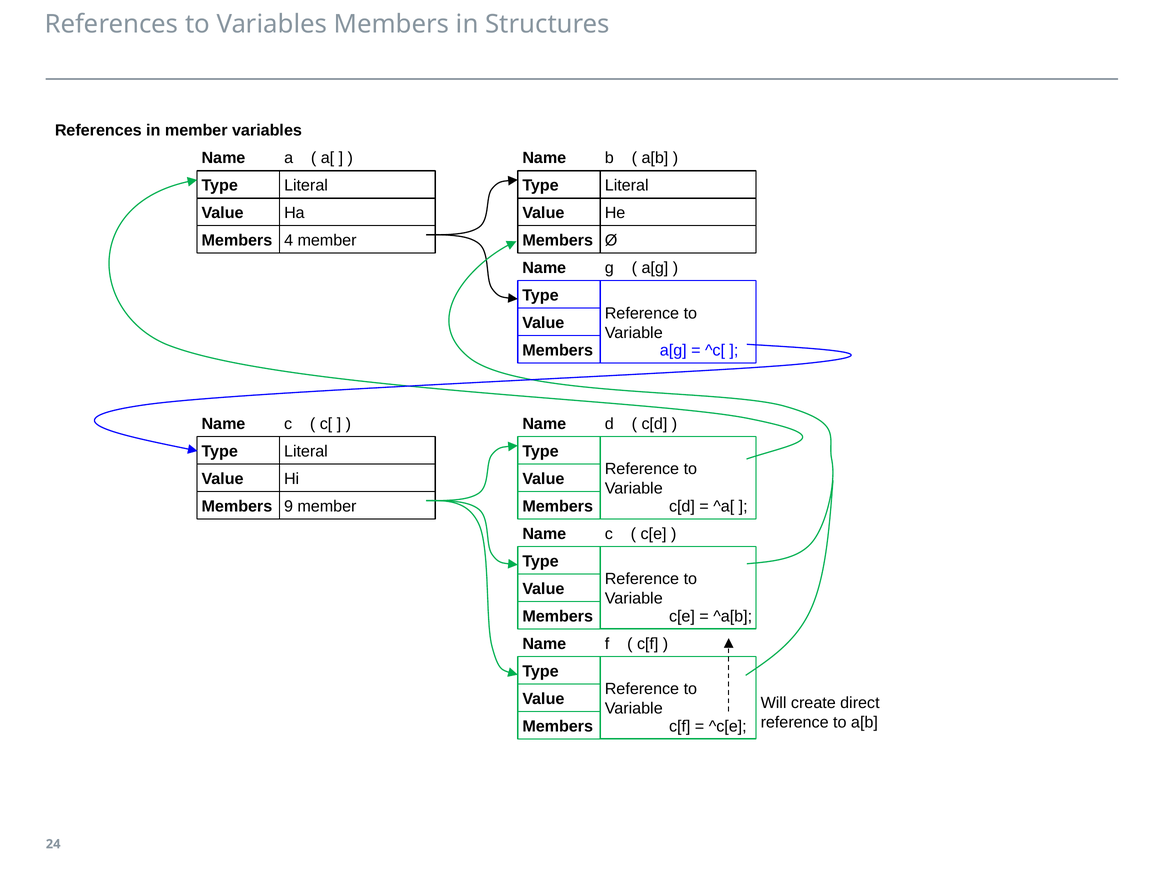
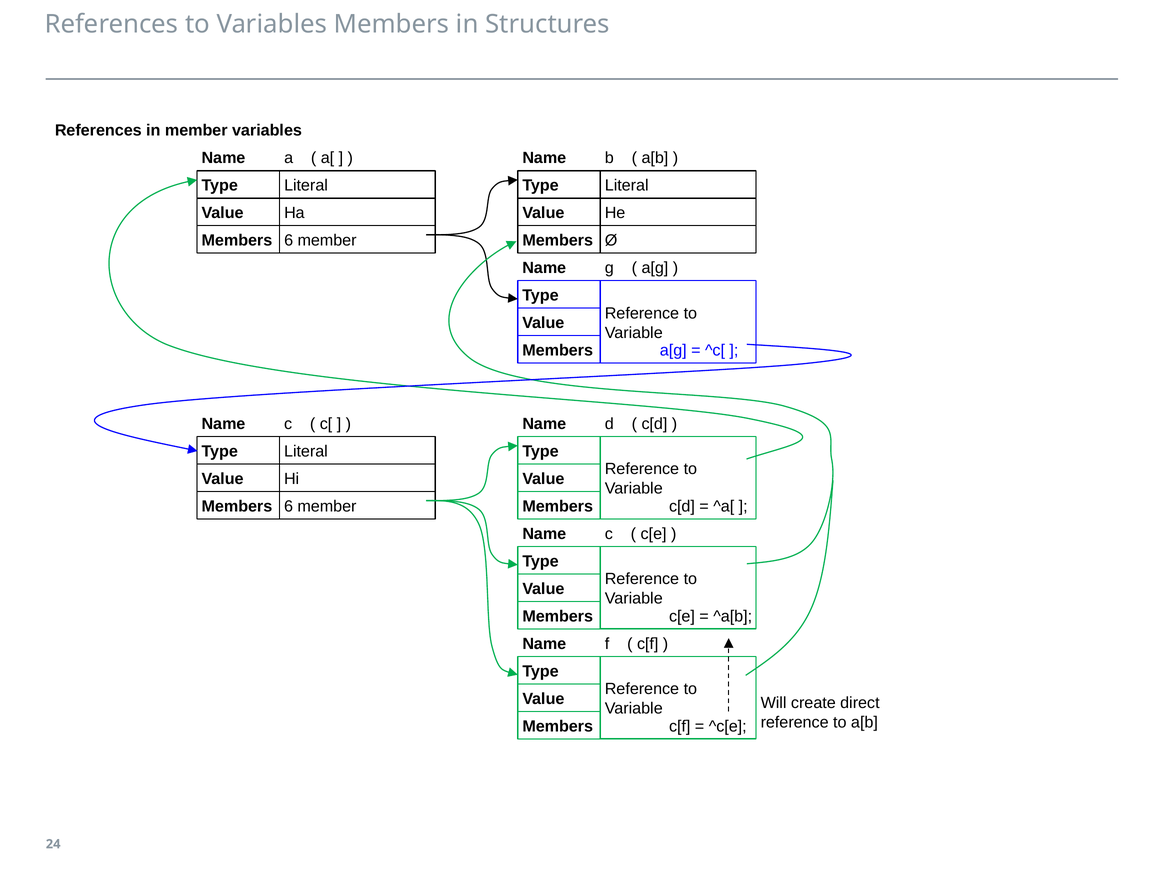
4: 4 -> 6 (289, 241)
9: 9 -> 6 (289, 506)
